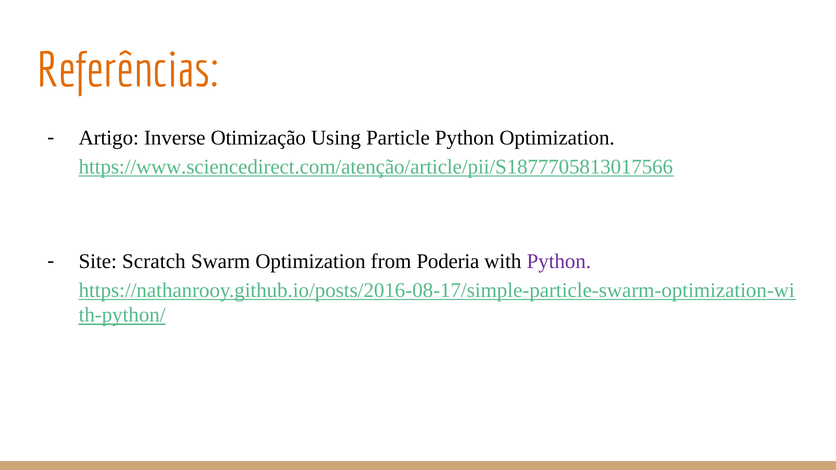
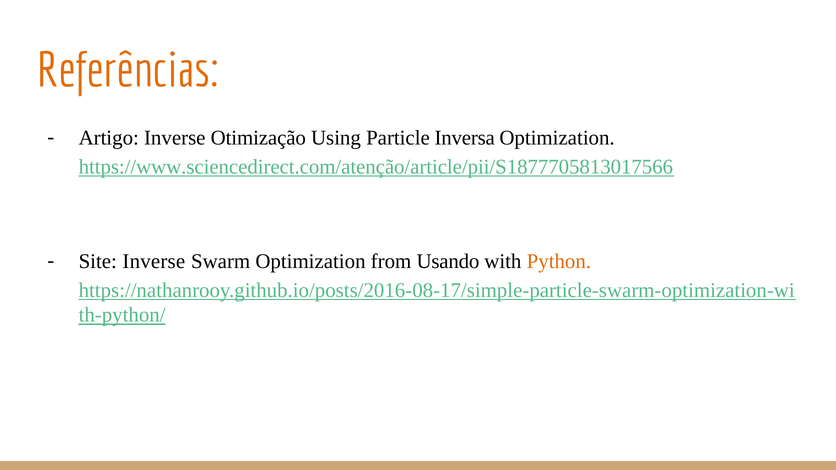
Particle Python: Python -> Inversa (465, 138)
Site Scratch: Scratch -> Inverse (154, 262)
Poderia: Poderia -> Usando (448, 262)
Python colour: purple -> orange (559, 262)
